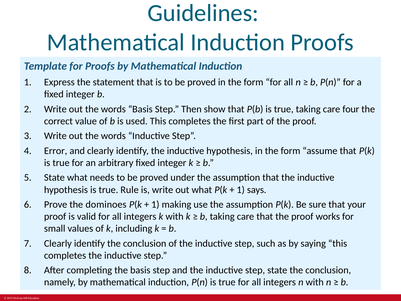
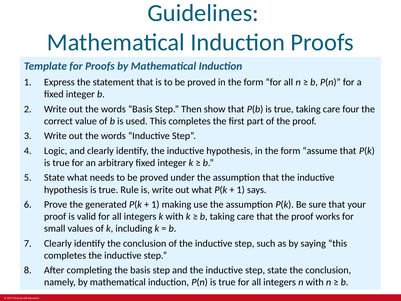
Error: Error -> Logic (56, 151)
dominoes: dominoes -> generated (106, 204)
